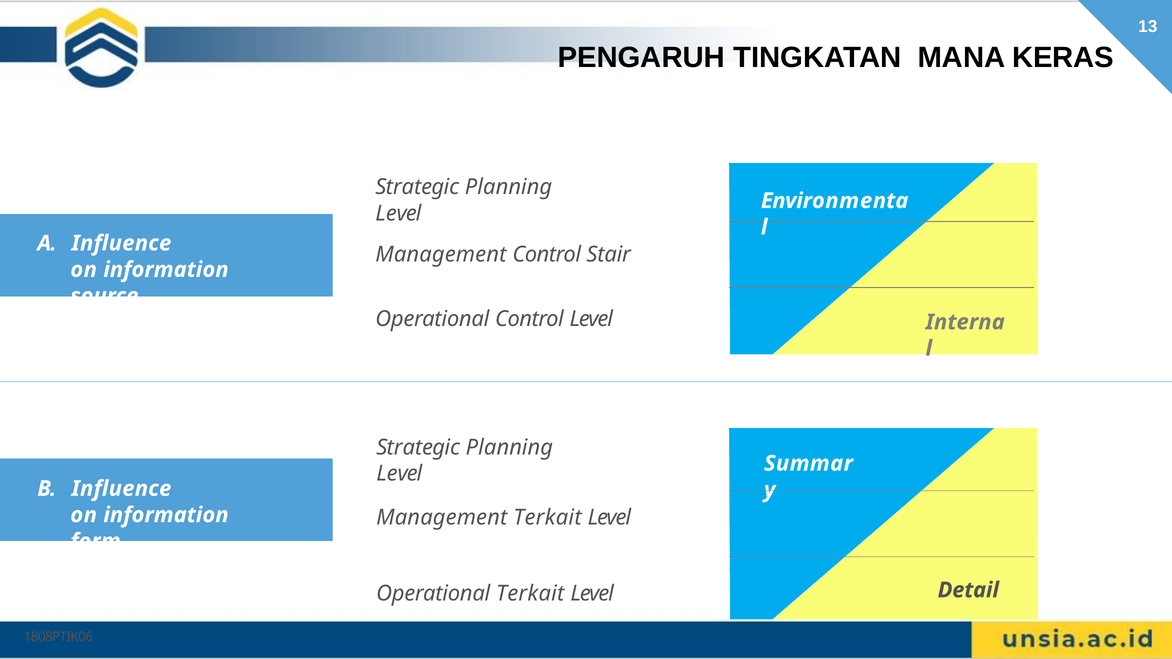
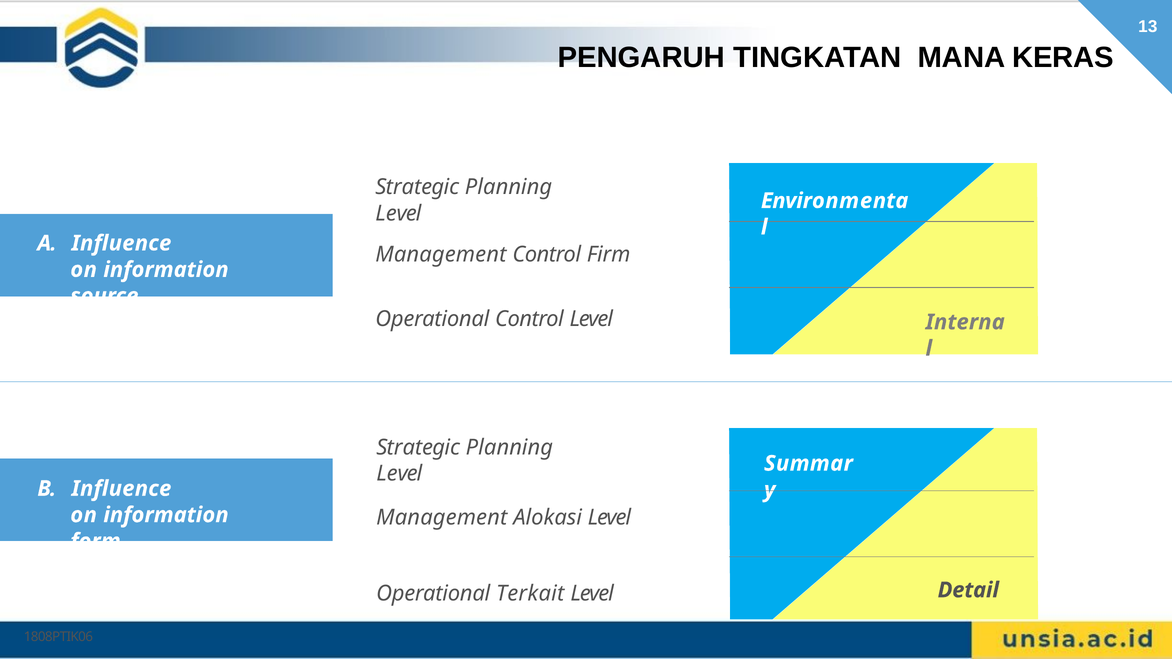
Stair: Stair -> Firm (609, 255)
Management Terkait: Terkait -> Alokasi (548, 518)
